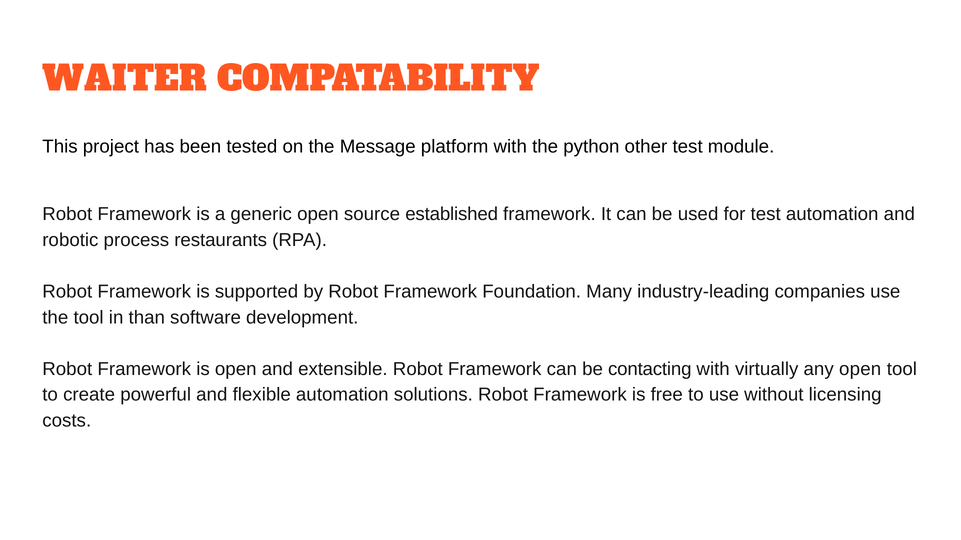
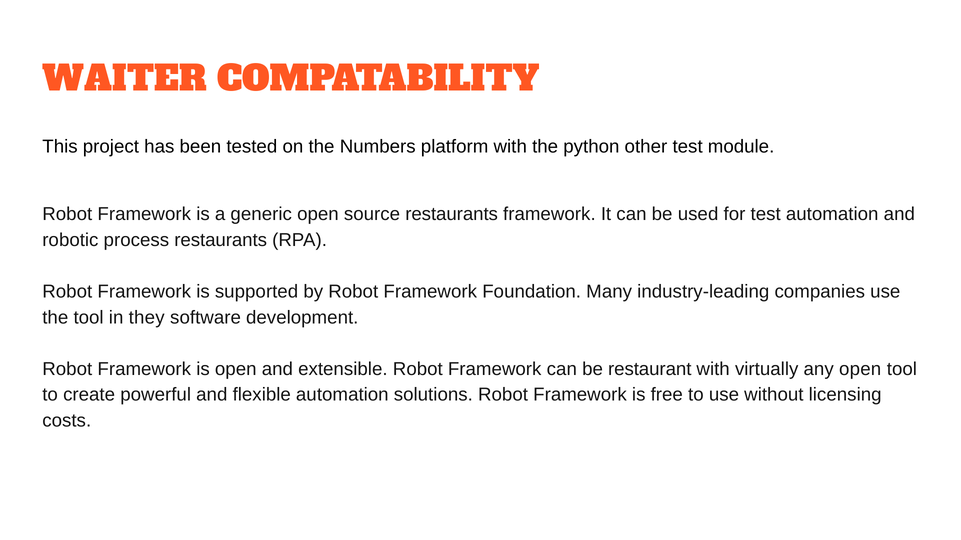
Message: Message -> Numbers (378, 147)
source established: established -> restaurants (452, 214)
than: than -> they (147, 318)
contacting: contacting -> restaurant (650, 369)
